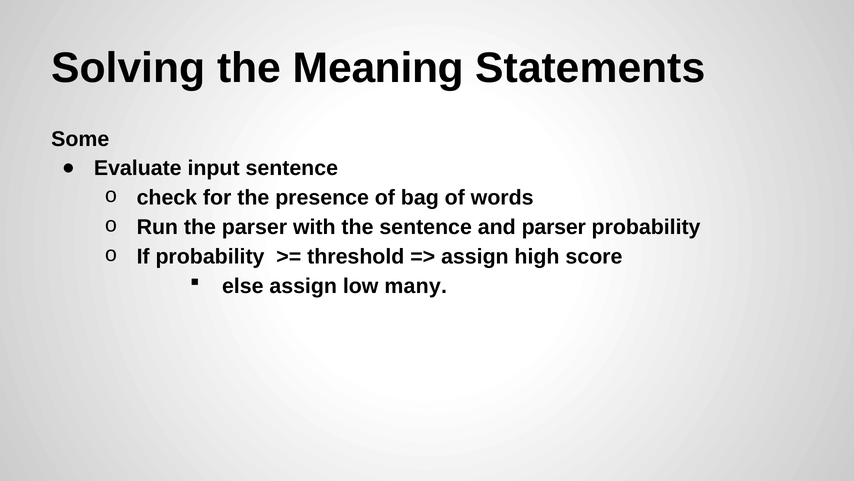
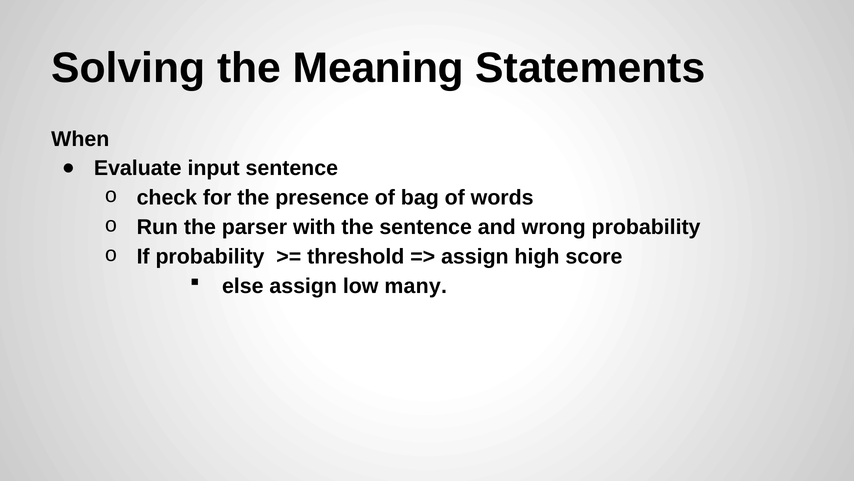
Some: Some -> When (80, 139)
and parser: parser -> wrong (554, 227)
